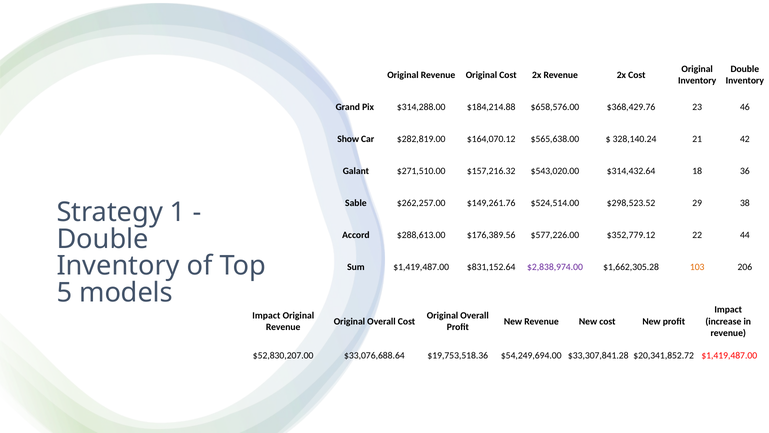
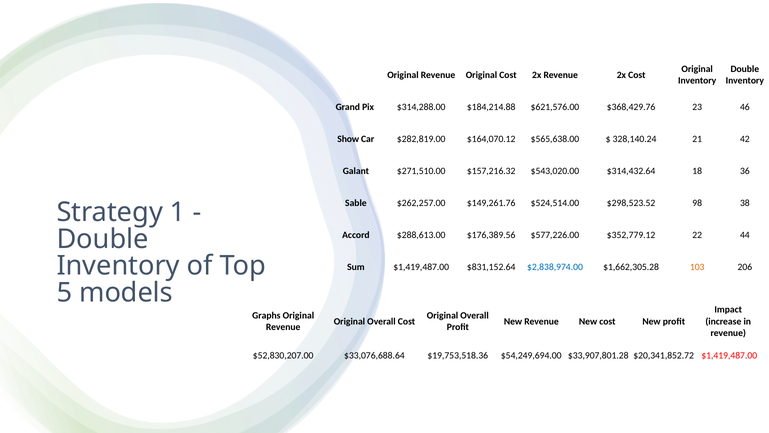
$658,576.00: $658,576.00 -> $621,576.00 (555, 107)
29: 29 -> 98 (697, 203)
$2,838,974.00 colour: purple -> blue (555, 267)
Impact: Impact -> Graphs (266, 315)
$33,307,841.28: $33,307,841.28 -> $33,907,801.28 (598, 355)
